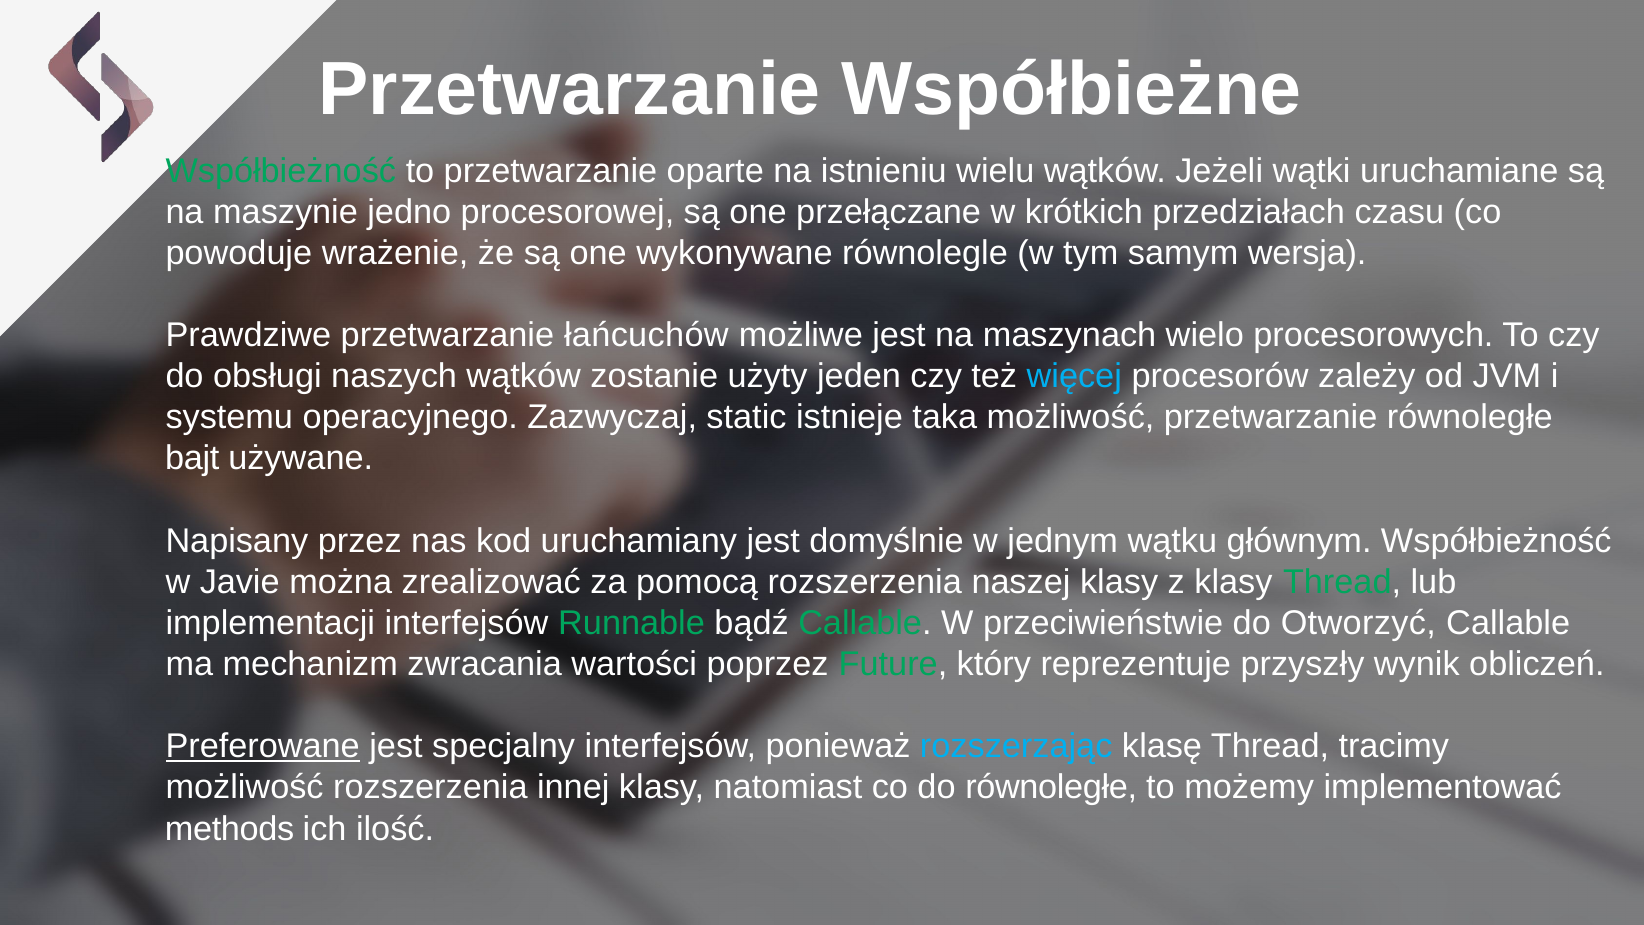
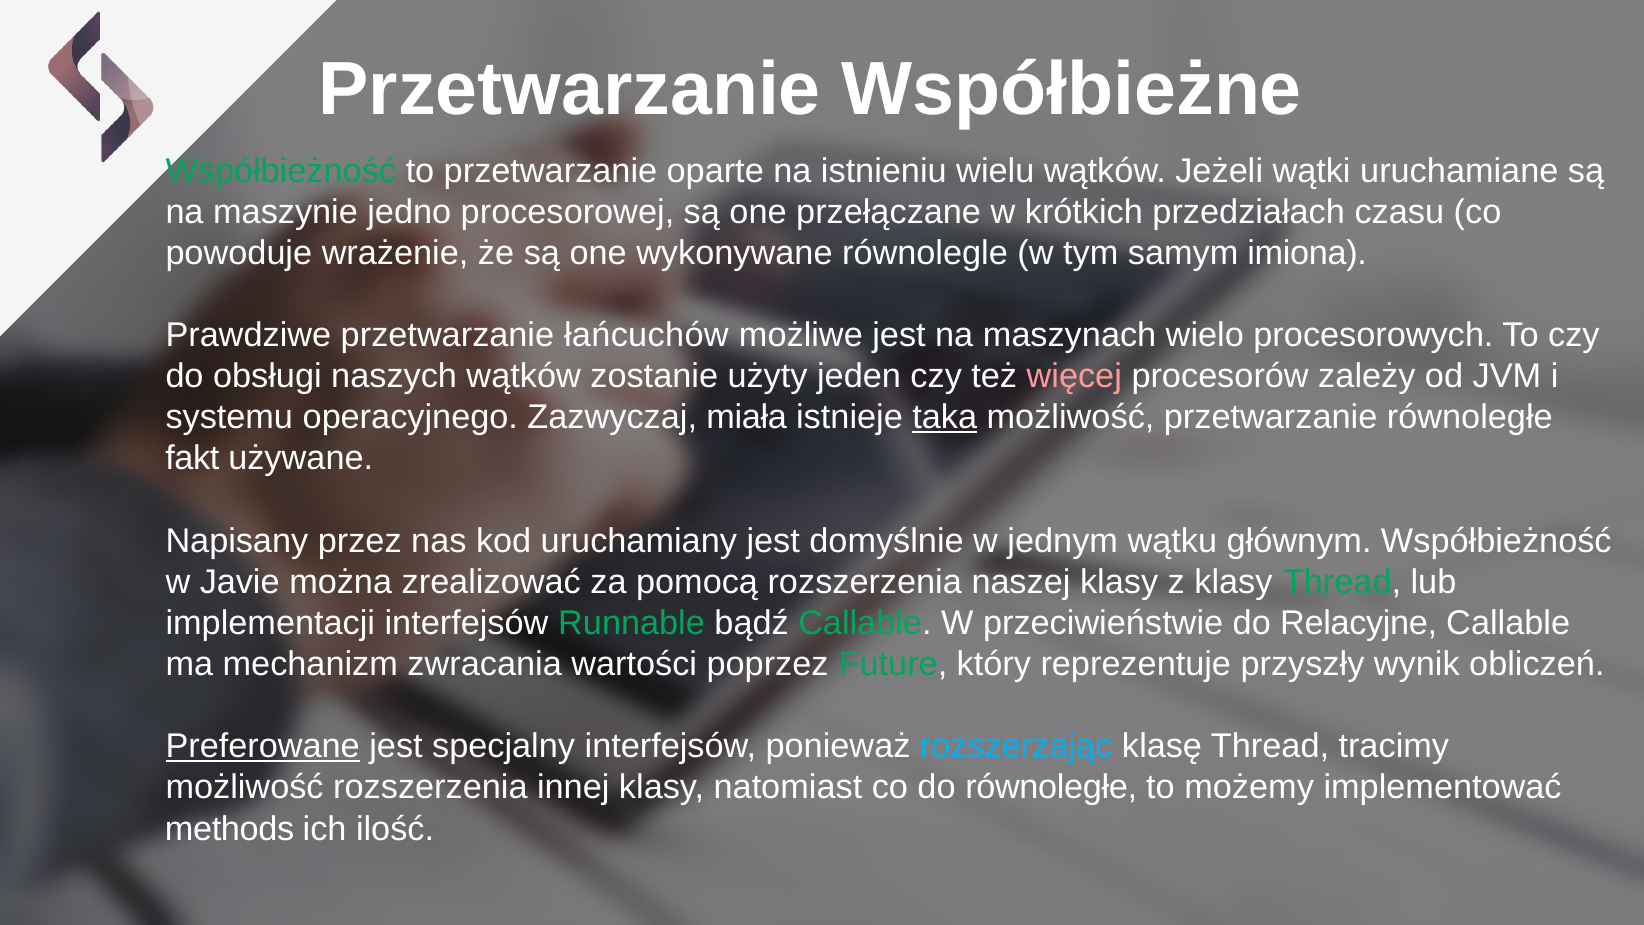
wersja: wersja -> imiona (1307, 253)
więcej colour: light blue -> pink (1074, 376)
static: static -> miała (747, 417)
taka underline: none -> present (945, 417)
bajt: bajt -> fakt (192, 459)
Otworzyć: Otworzyć -> Relacyjne (1359, 623)
